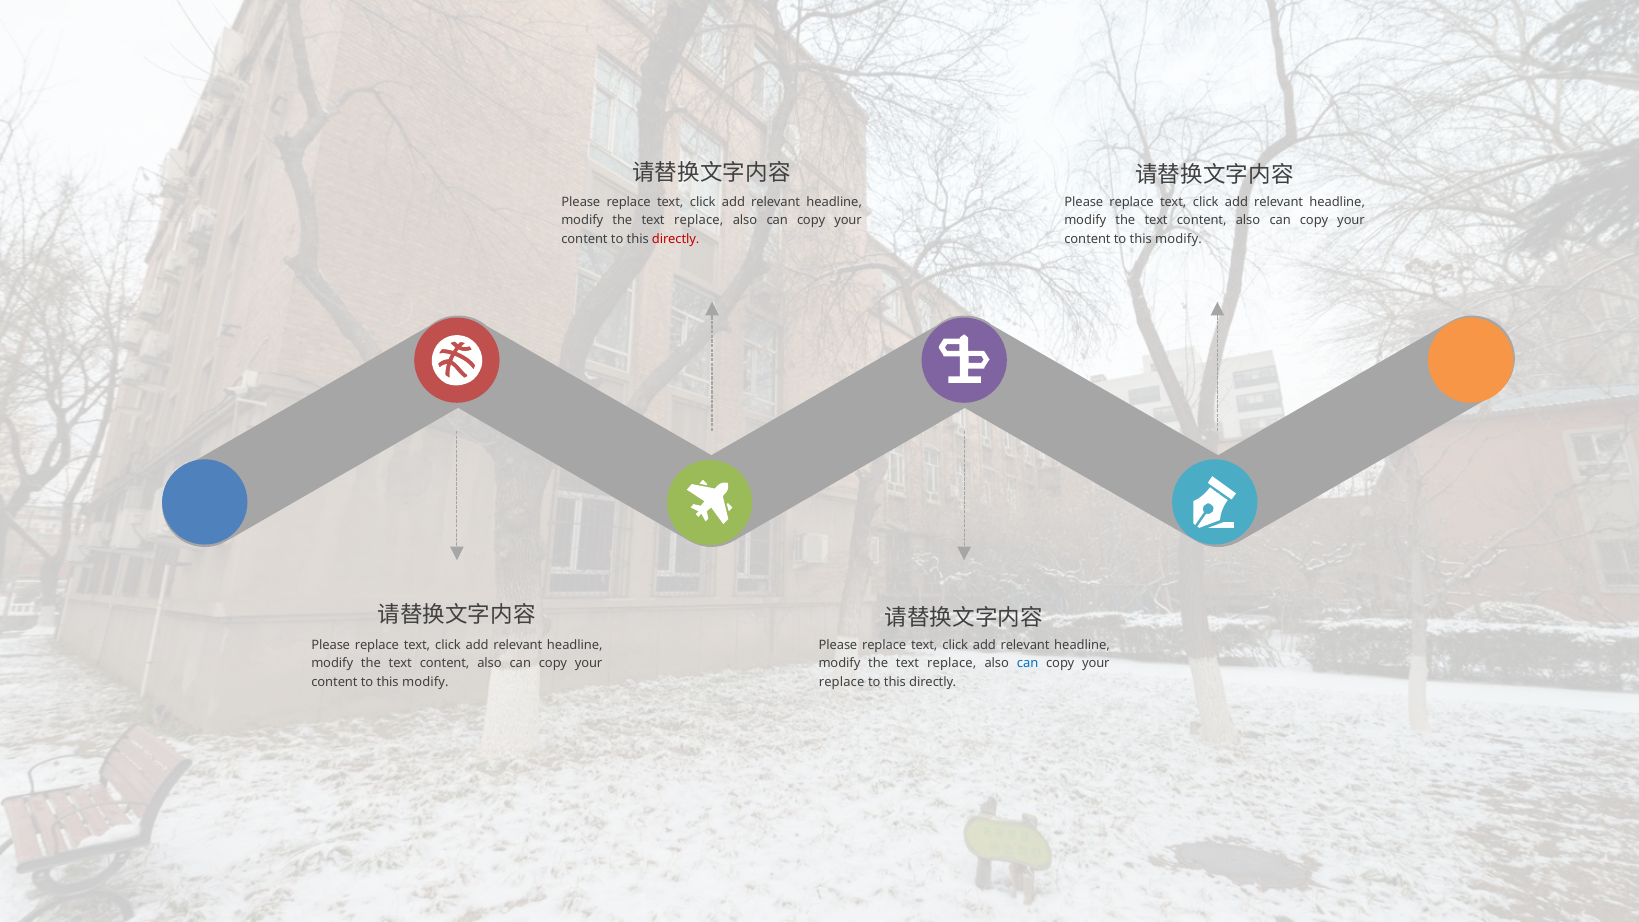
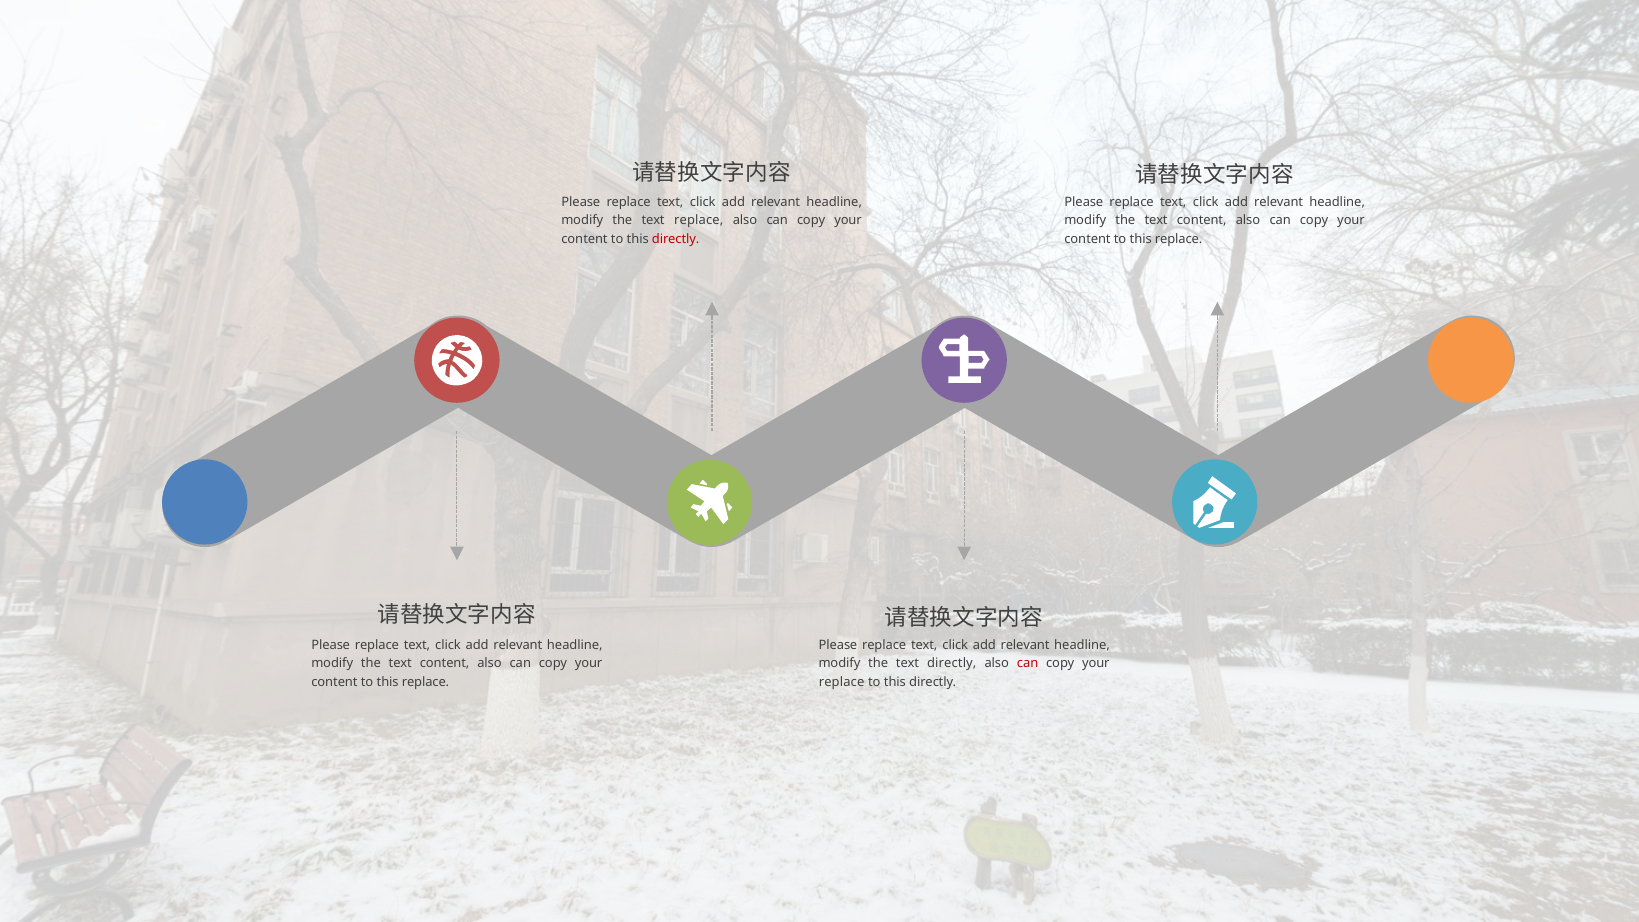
modify: modify -> replace (1179, 239)
replace: replace -> directly (952, 664)
can colour: blue -> red (1028, 664)
modify: modify -> replace (425, 682)
